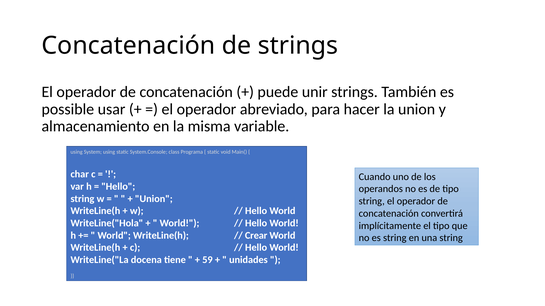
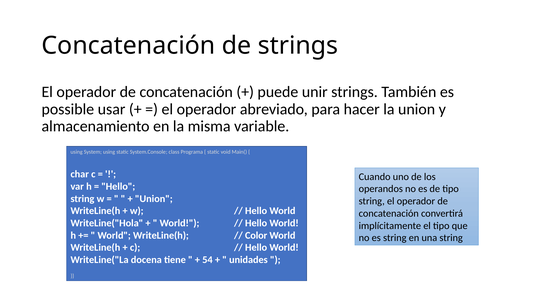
Crear: Crear -> Color (256, 236)
59: 59 -> 54 (207, 260)
